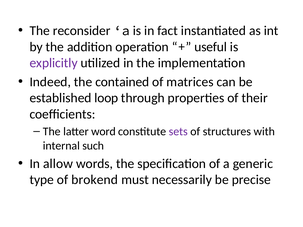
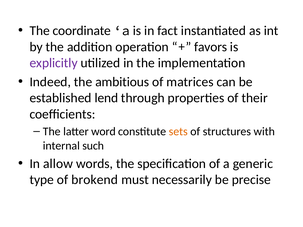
reconsider: reconsider -> coordinate (82, 31)
useful: useful -> favors (211, 47)
contained: contained -> ambitious (122, 82)
loop: loop -> lend (106, 98)
sets colour: purple -> orange (178, 132)
